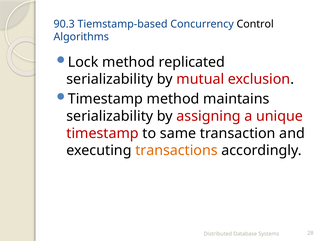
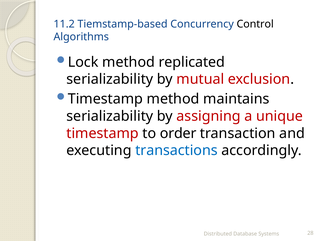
90.3: 90.3 -> 11.2 (64, 24)
same: same -> order (178, 133)
transactions colour: orange -> blue (176, 150)
